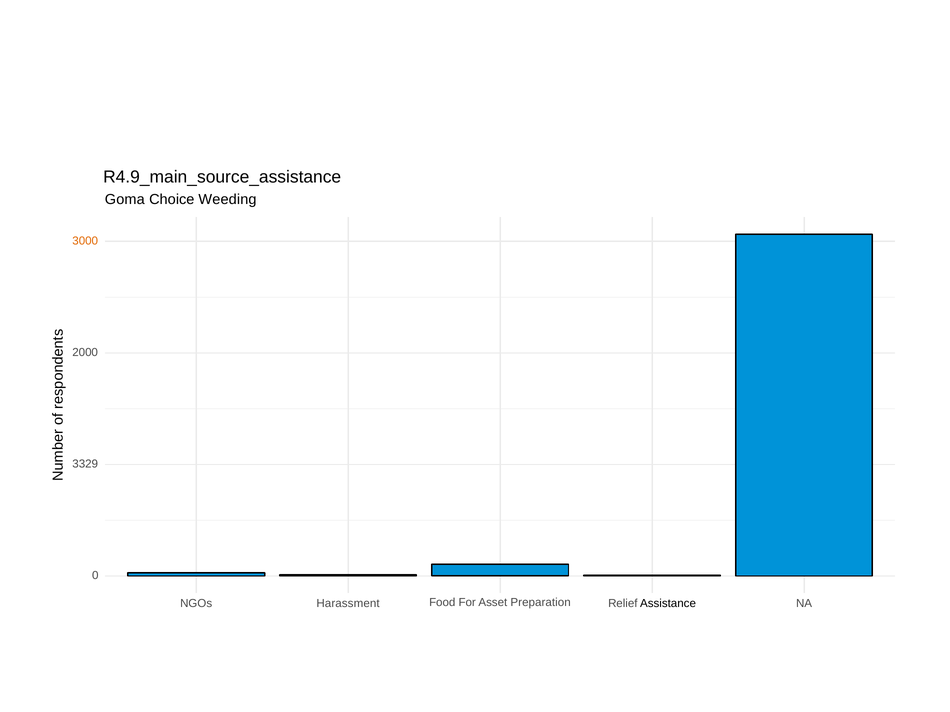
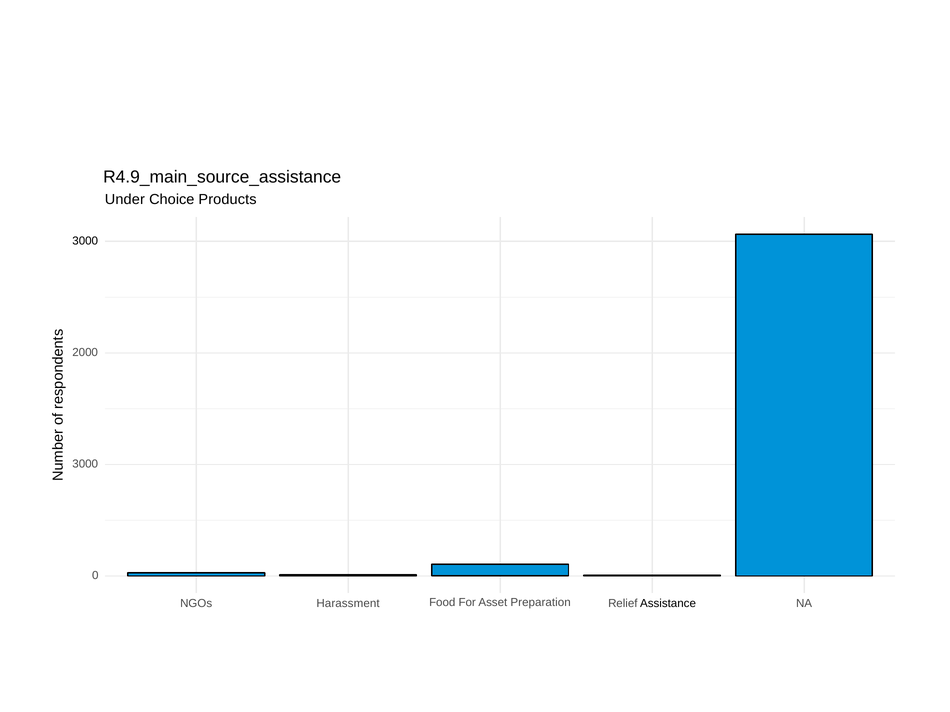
Goma: Goma -> Under (125, 199)
Weeding: Weeding -> Products (228, 199)
3000 colour: orange -> black (85, 241)
3329: 3329 -> 3000 (85, 464)
